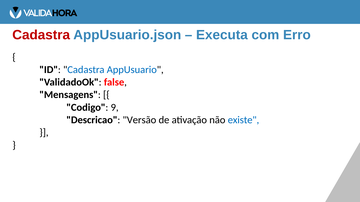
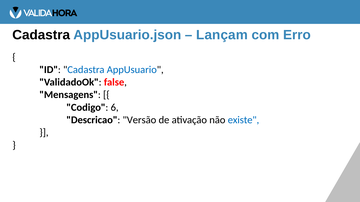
Cadastra colour: red -> black (41, 35)
Executa: Executa -> Lançam (222, 35)
9: 9 -> 6 (115, 108)
